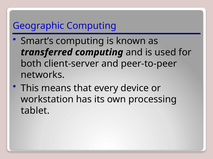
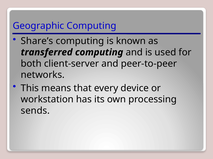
Smart’s: Smart’s -> Share’s (37, 41)
tablet: tablet -> sends (35, 111)
